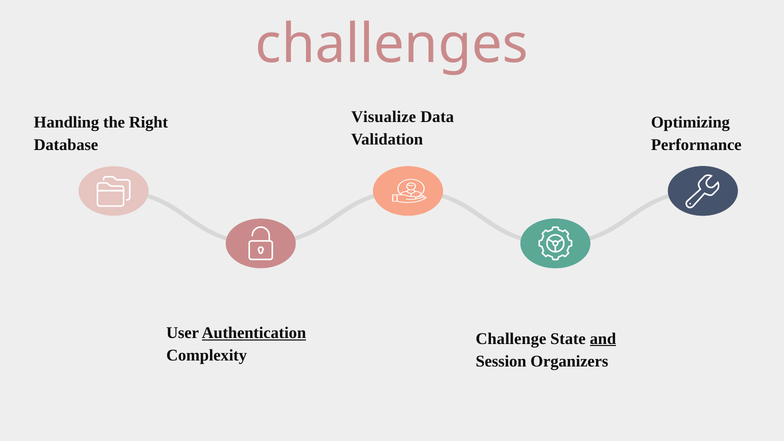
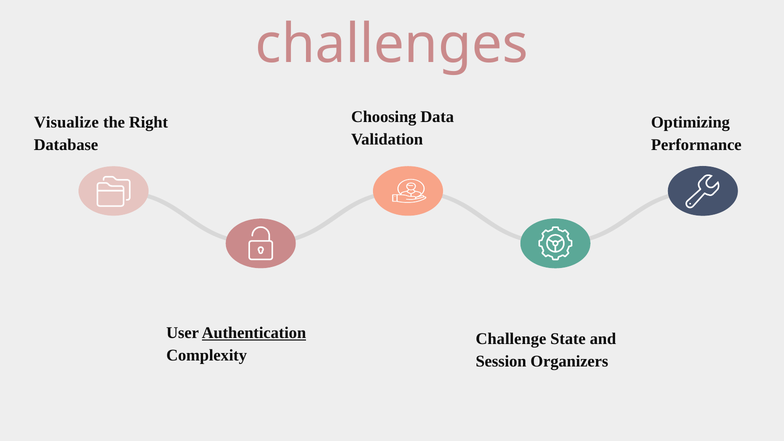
Visualize: Visualize -> Choosing (384, 117)
Handling: Handling -> Visualize (66, 122)
and underline: present -> none (603, 339)
